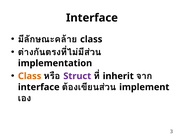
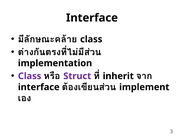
Class colour: orange -> purple (30, 76)
